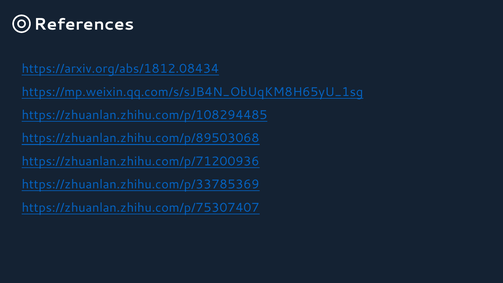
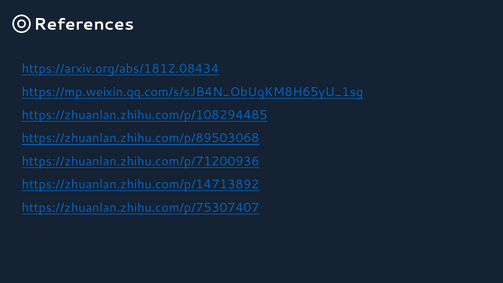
https://zhuanlan.zhihu.com/p/33785369: https://zhuanlan.zhihu.com/p/33785369 -> https://zhuanlan.zhihu.com/p/14713892 (141, 184)
